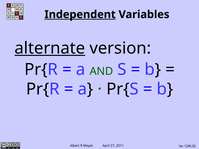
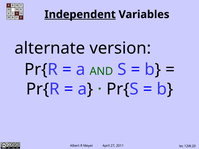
alternate underline: present -> none (50, 48)
